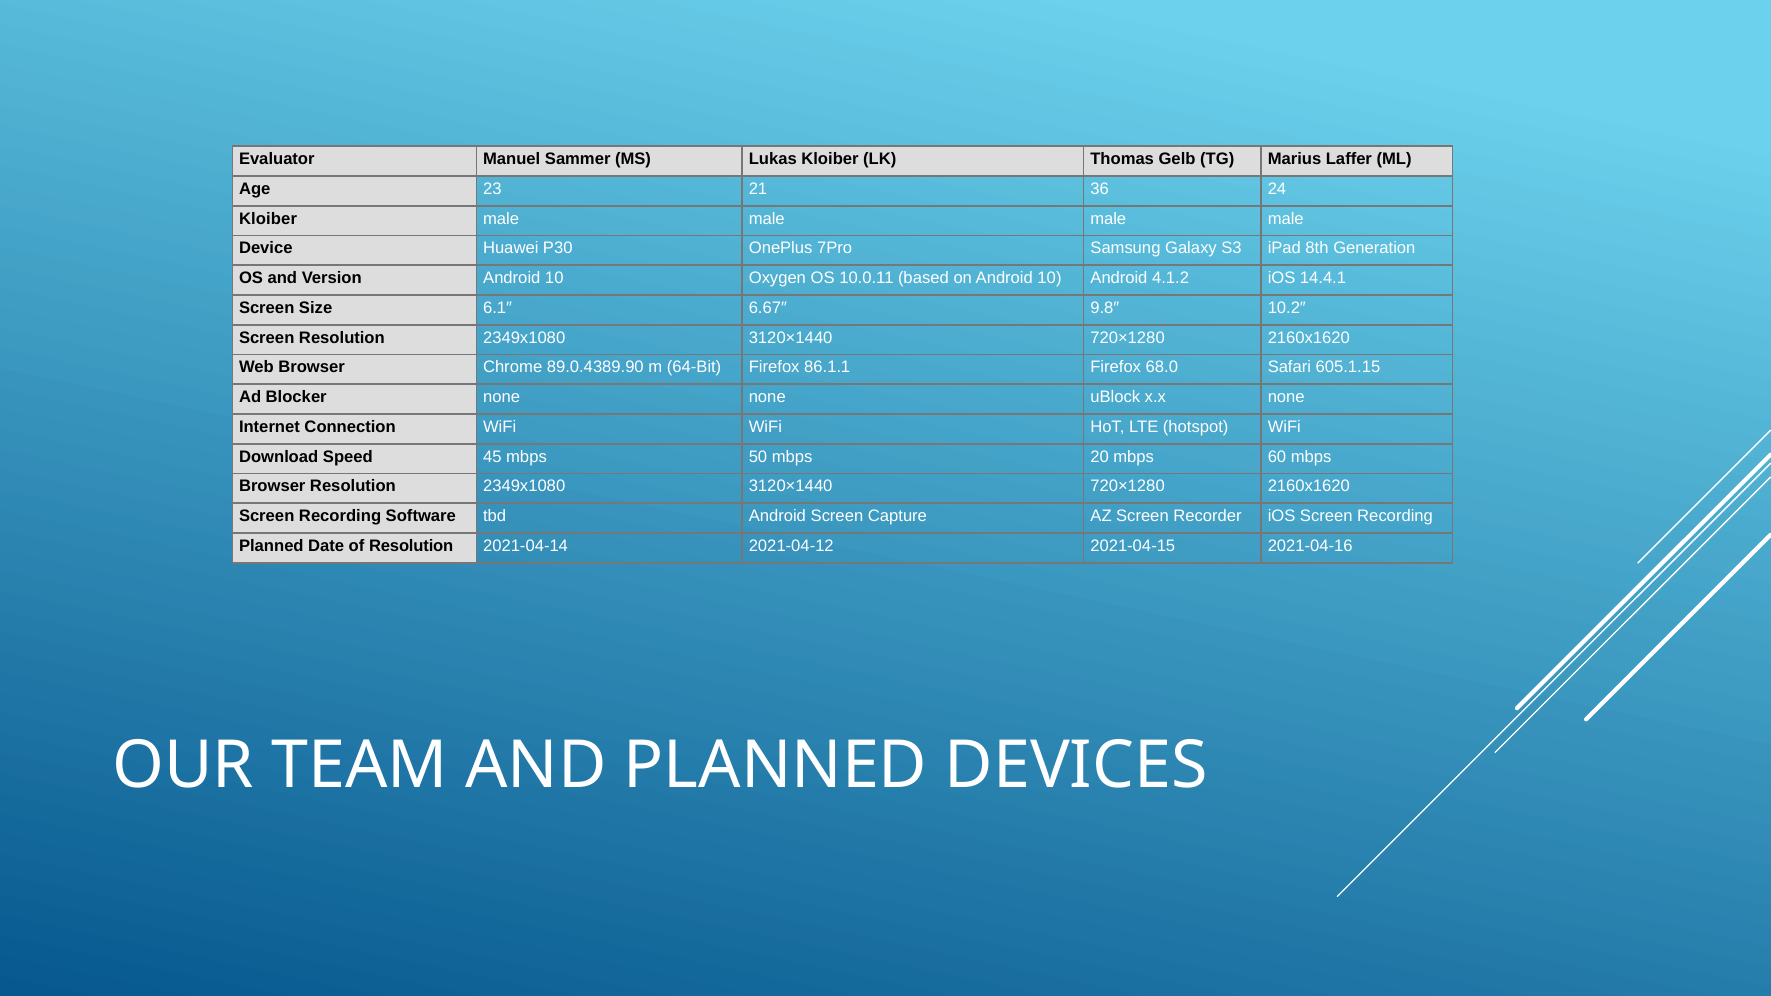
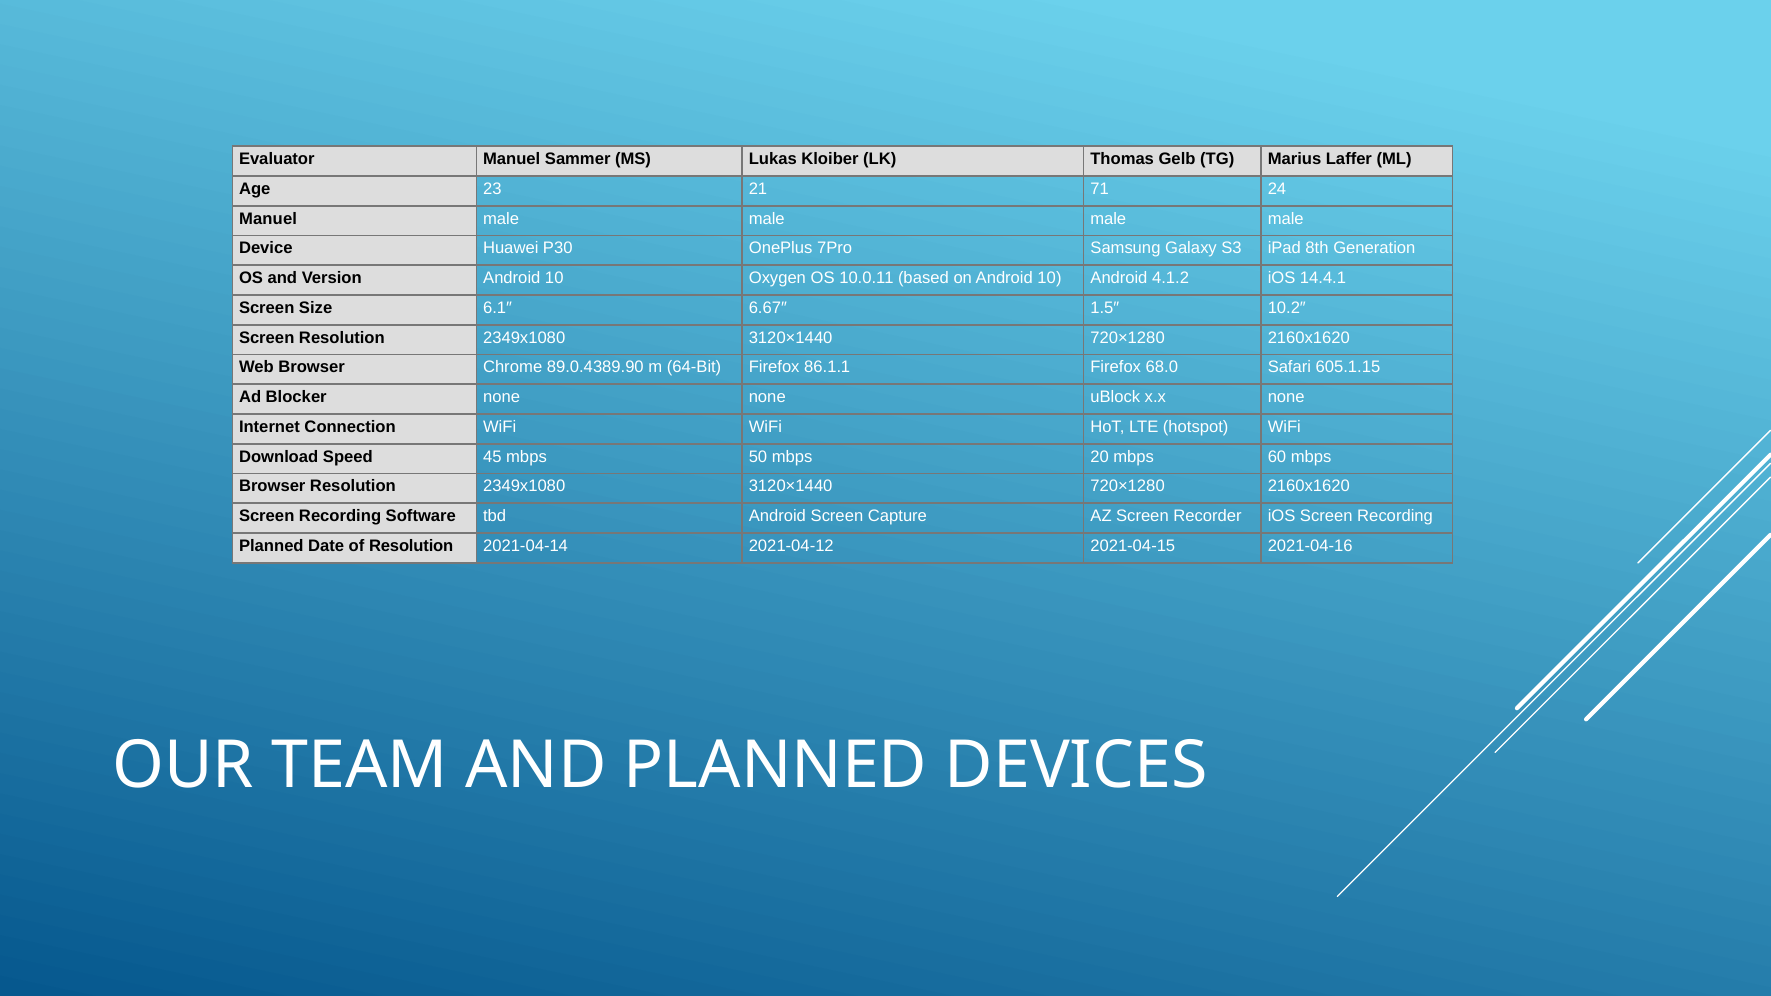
36: 36 -> 71 (1100, 189)
Kloiber: Kloiber -> Manuel (268, 219)
9.8″: 9.8″ -> 1.5″ (1105, 308)
